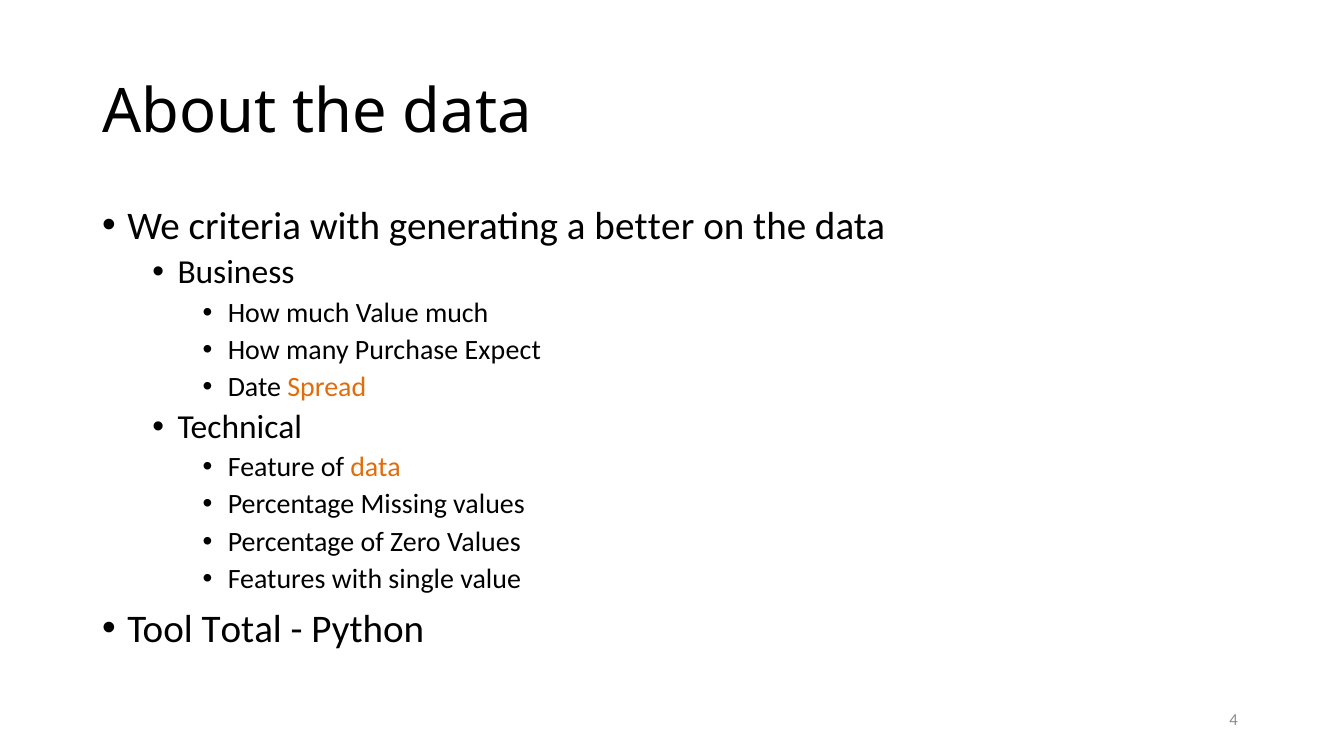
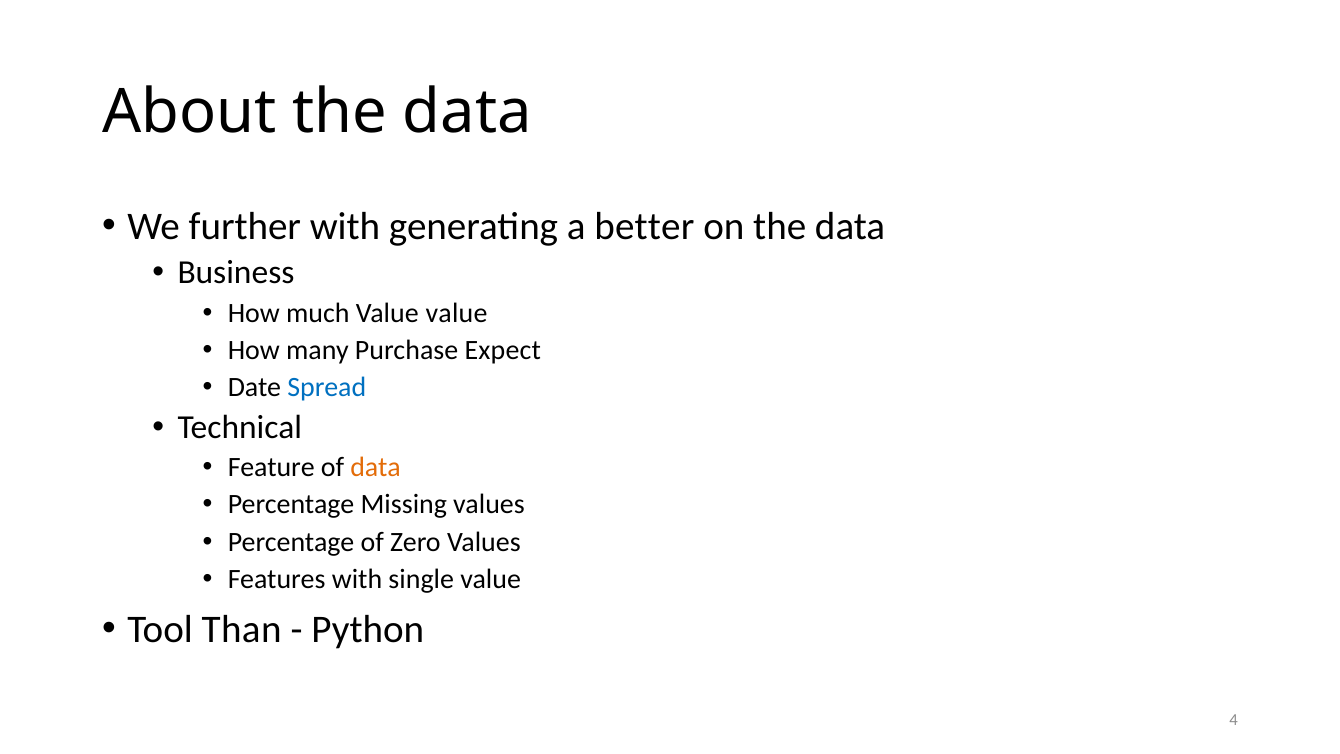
criteria: criteria -> further (245, 226)
Value much: much -> value (457, 313)
Spread colour: orange -> blue (327, 387)
Total: Total -> Than (242, 629)
